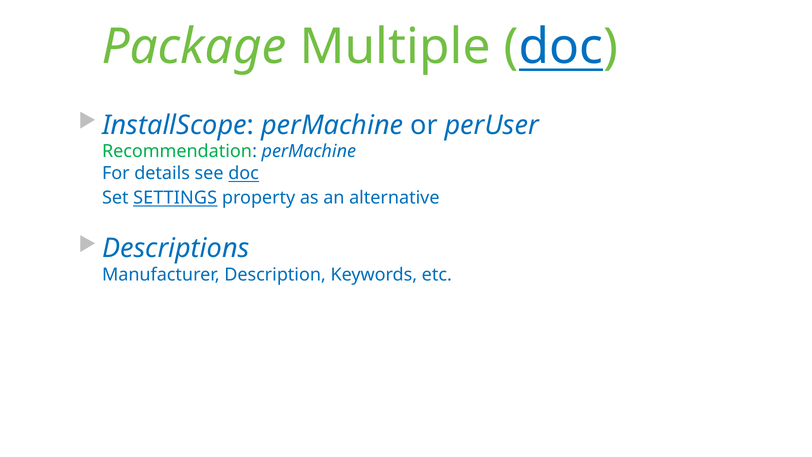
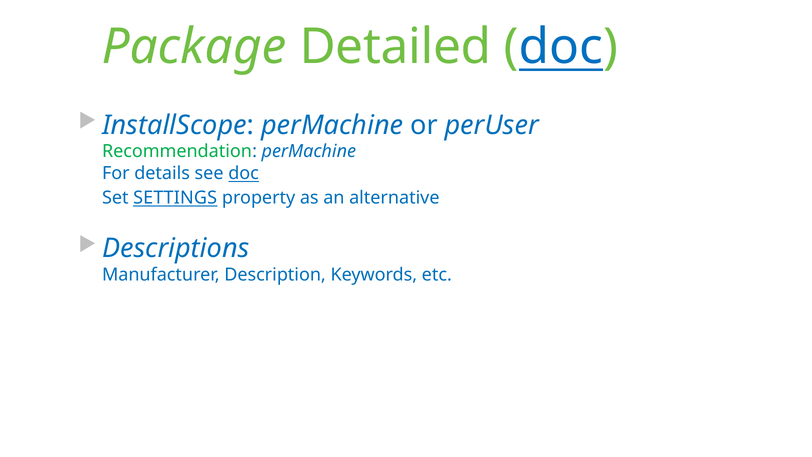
Multiple: Multiple -> Detailed (395, 47)
